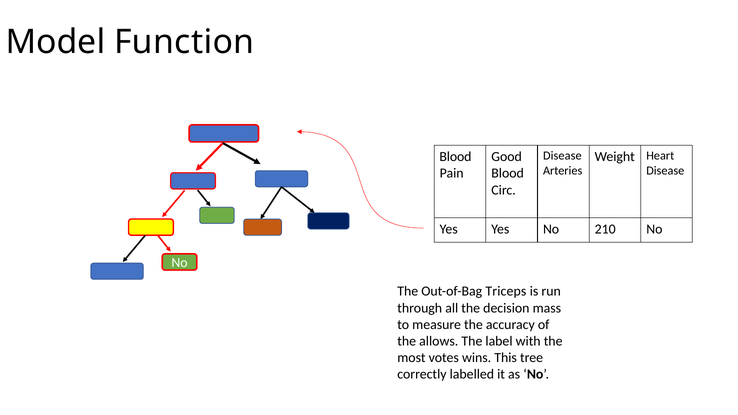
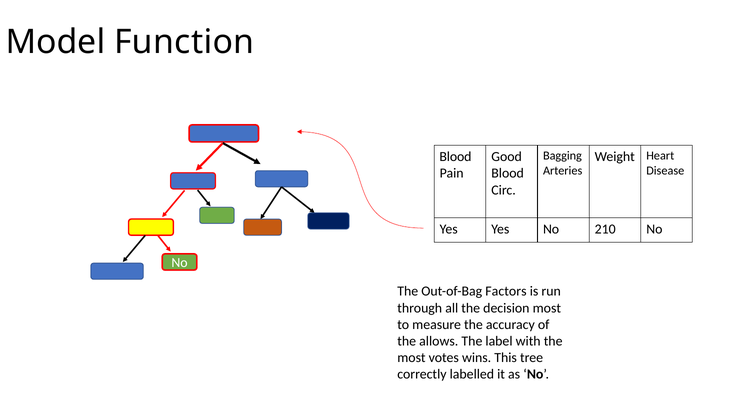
Disease: Disease -> Bagging (562, 156)
Triceps: Triceps -> Factors (506, 291)
decision mass: mass -> most (547, 308)
